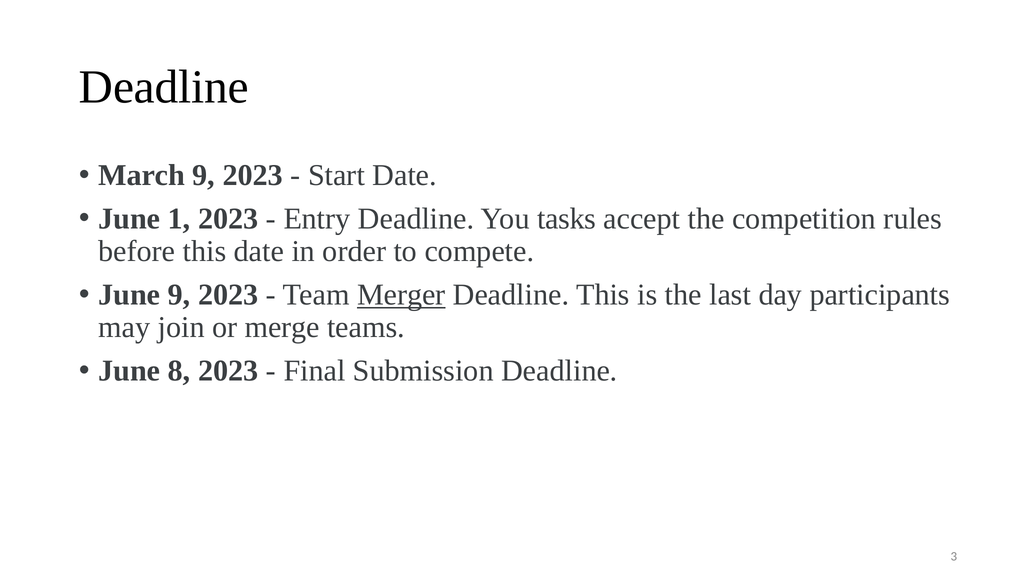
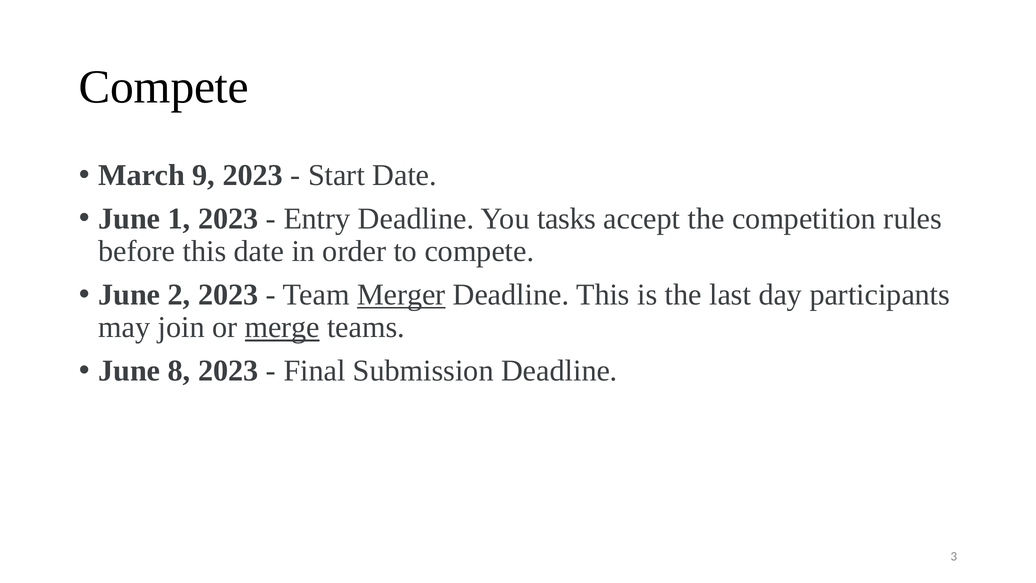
Deadline: Deadline -> Compete (164, 87)
June 9: 9 -> 2 (179, 295)
merge underline: none -> present (282, 327)
